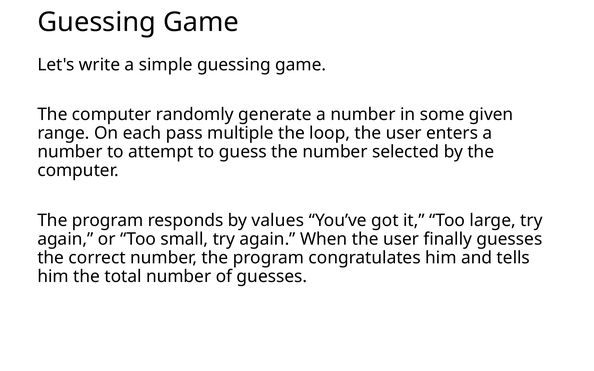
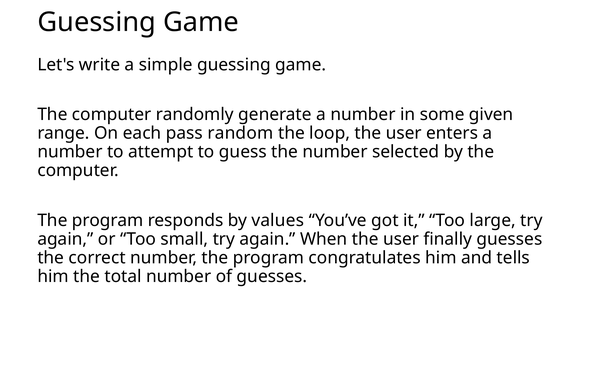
multiple: multiple -> random (240, 133)
